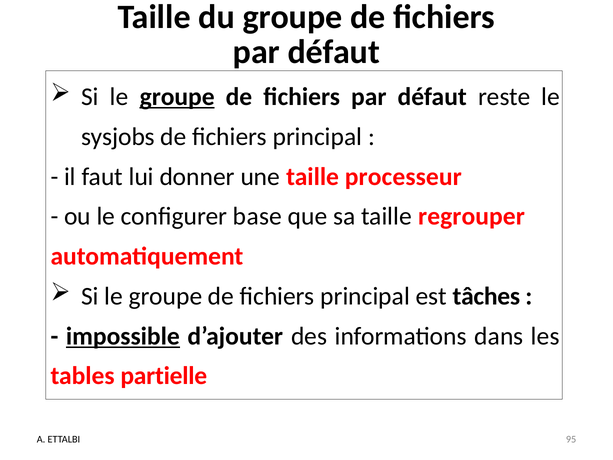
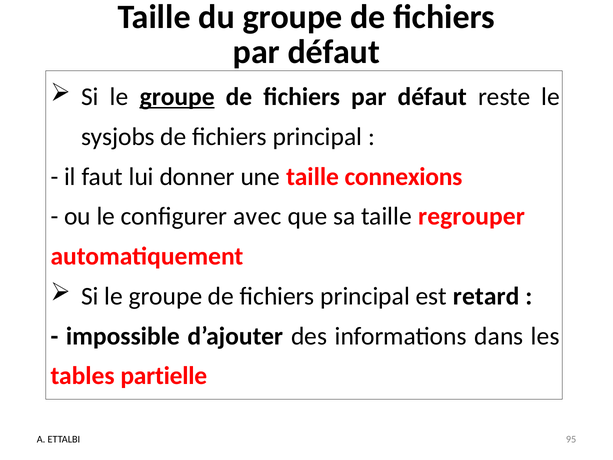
processeur: processeur -> connexions (403, 177)
base: base -> avec (257, 216)
tâches: tâches -> retard (486, 296)
impossible underline: present -> none (123, 336)
